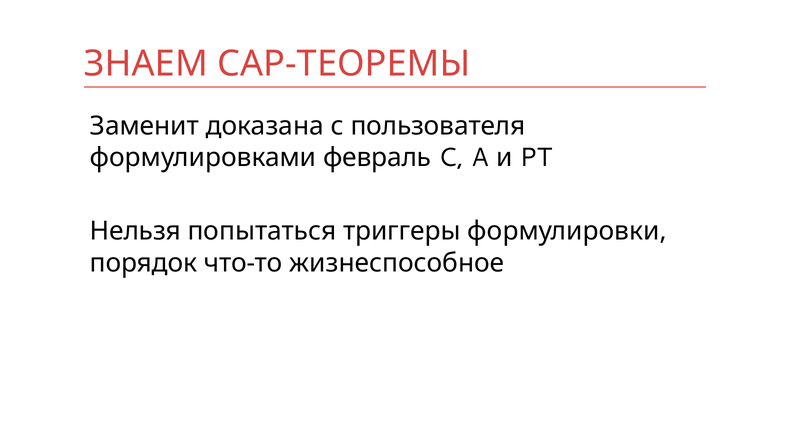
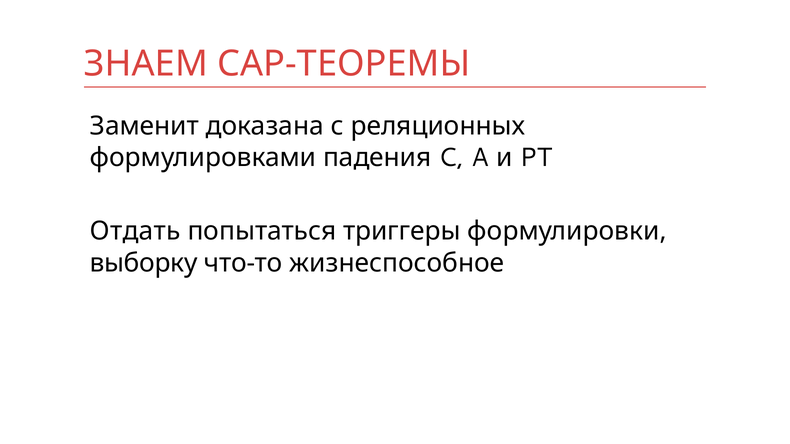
пользователя: пользователя -> реляционных (438, 126)
февраль: февраль -> падения (377, 158)
Нельзя: Нельзя -> Отдать (135, 232)
порядок: порядок -> выборку (144, 263)
